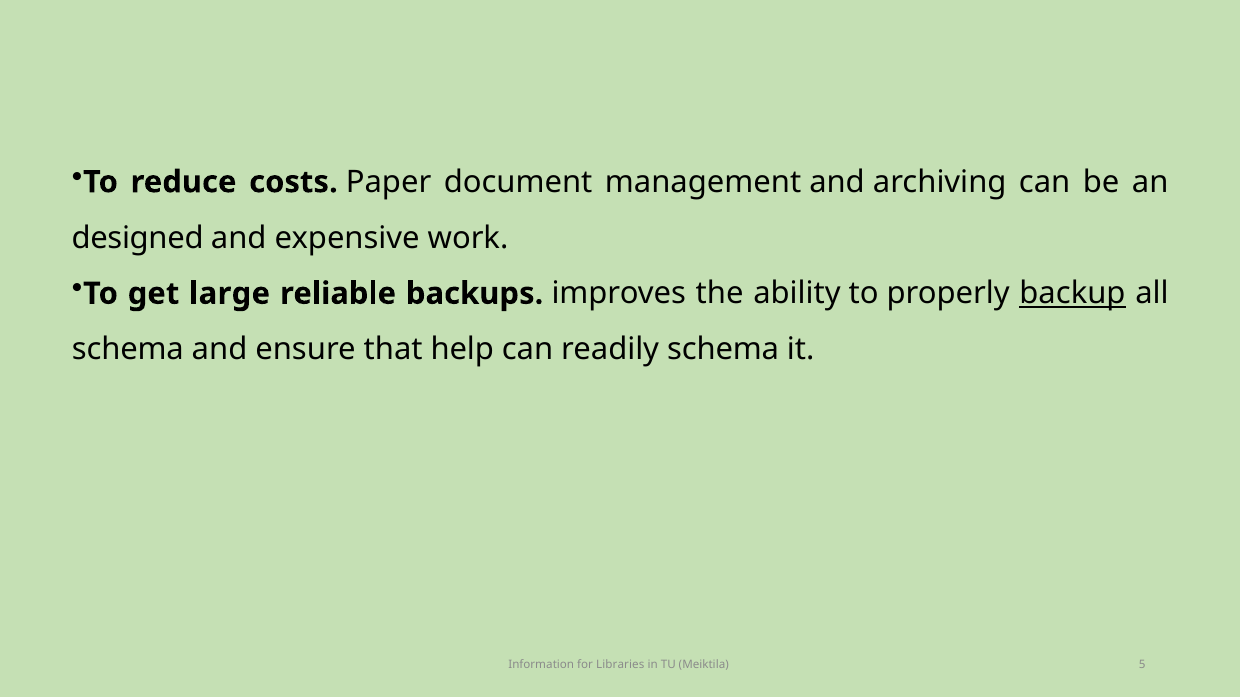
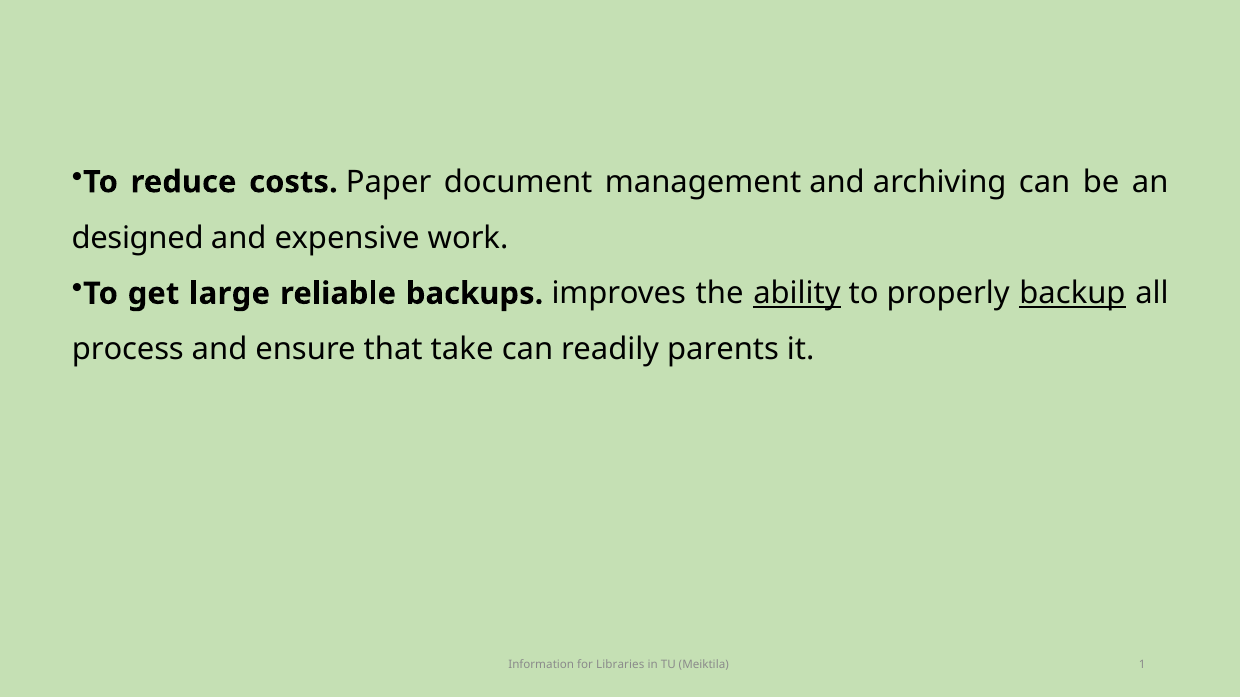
ability underline: none -> present (797, 294)
schema: schema -> process (128, 350)
help: help -> take (462, 350)
readily schema: schema -> parents (723, 350)
5: 5 -> 1 (1142, 665)
